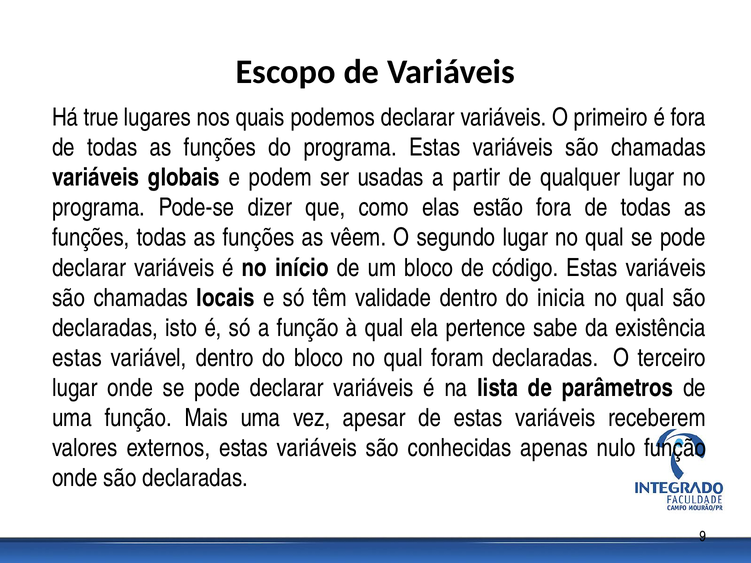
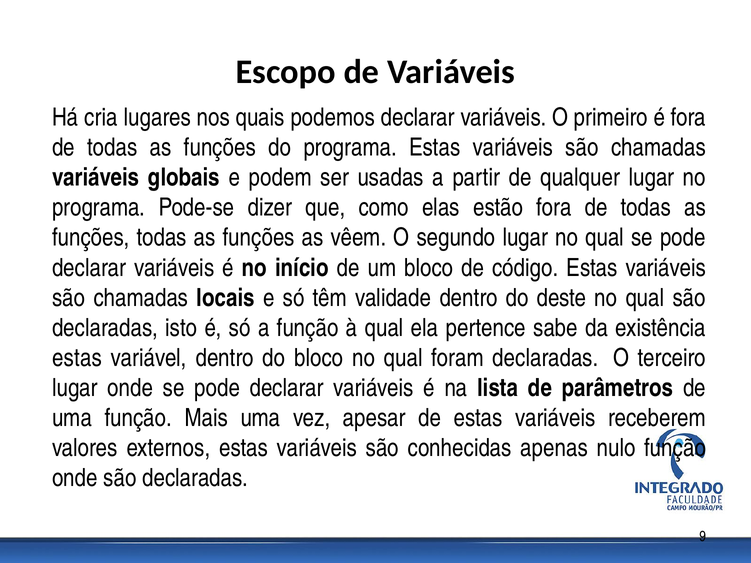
true: true -> cria (101, 118)
inicia: inicia -> deste (562, 298)
